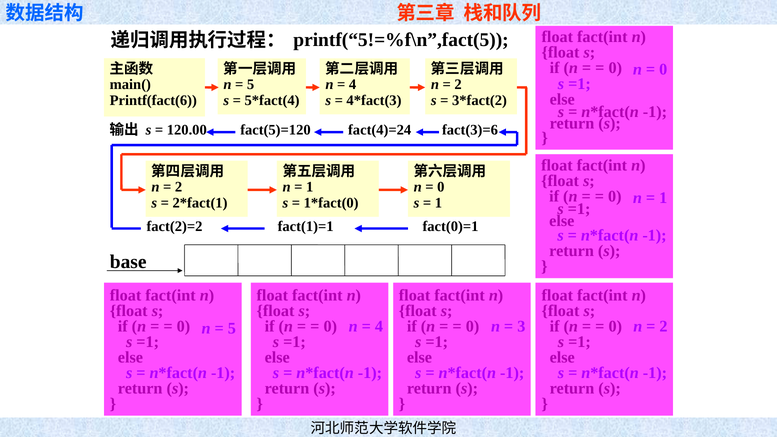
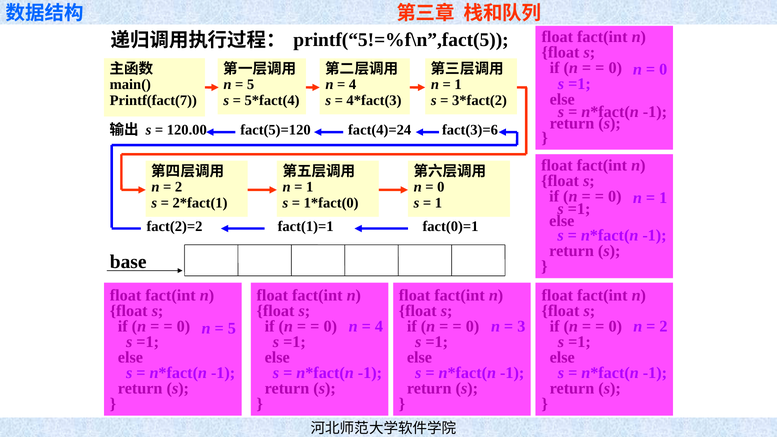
2: 2 -> 1 (458, 85)
Printf(fact(6: Printf(fact(6 -> Printf(fact(7 (153, 100)
